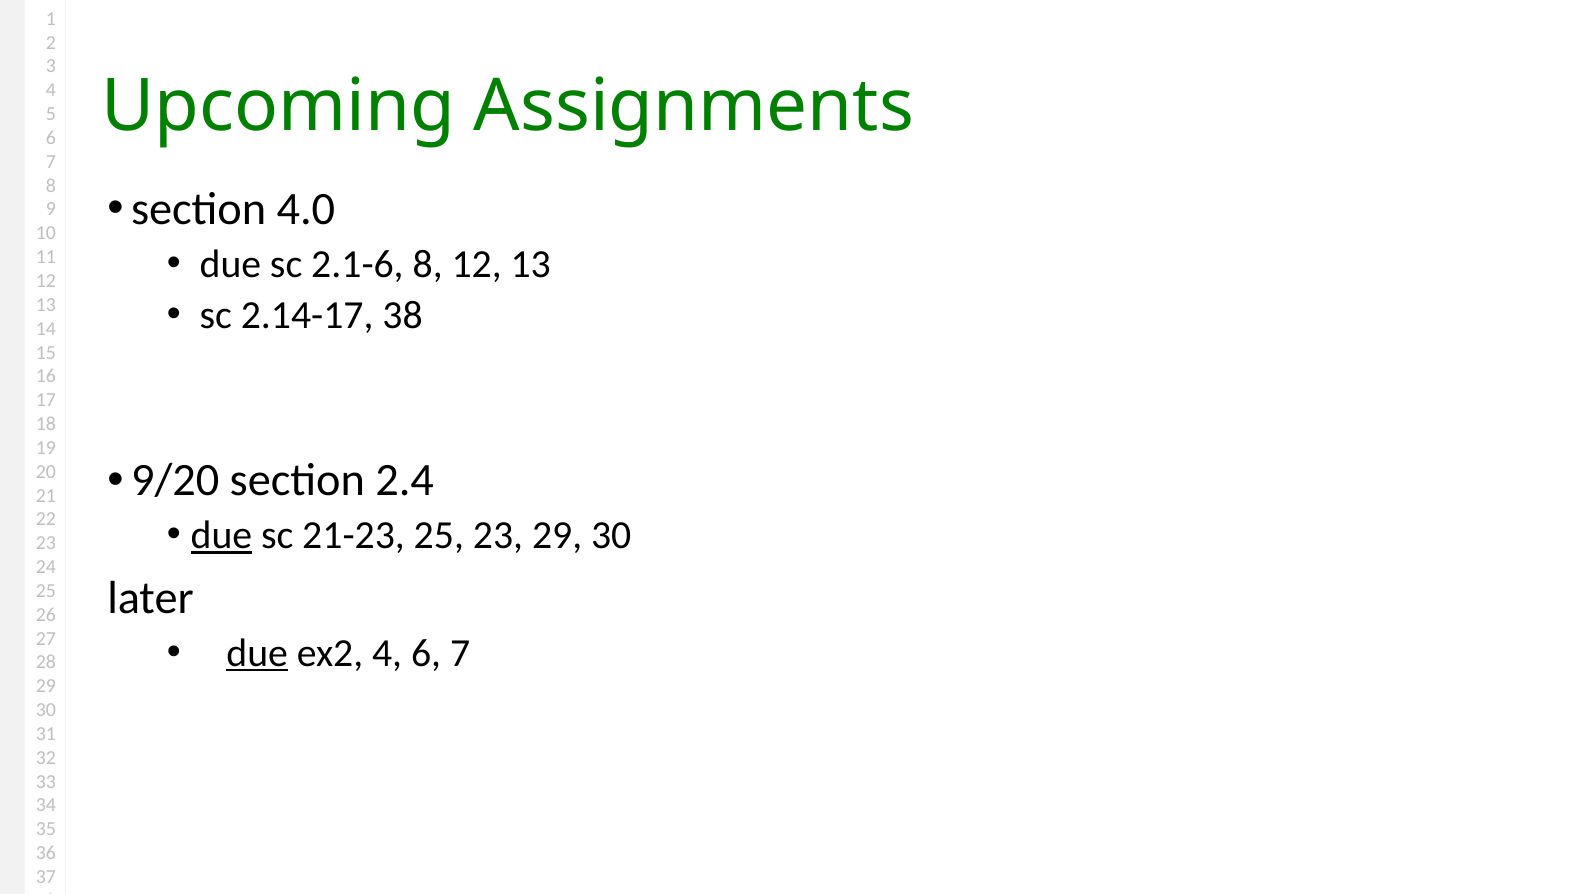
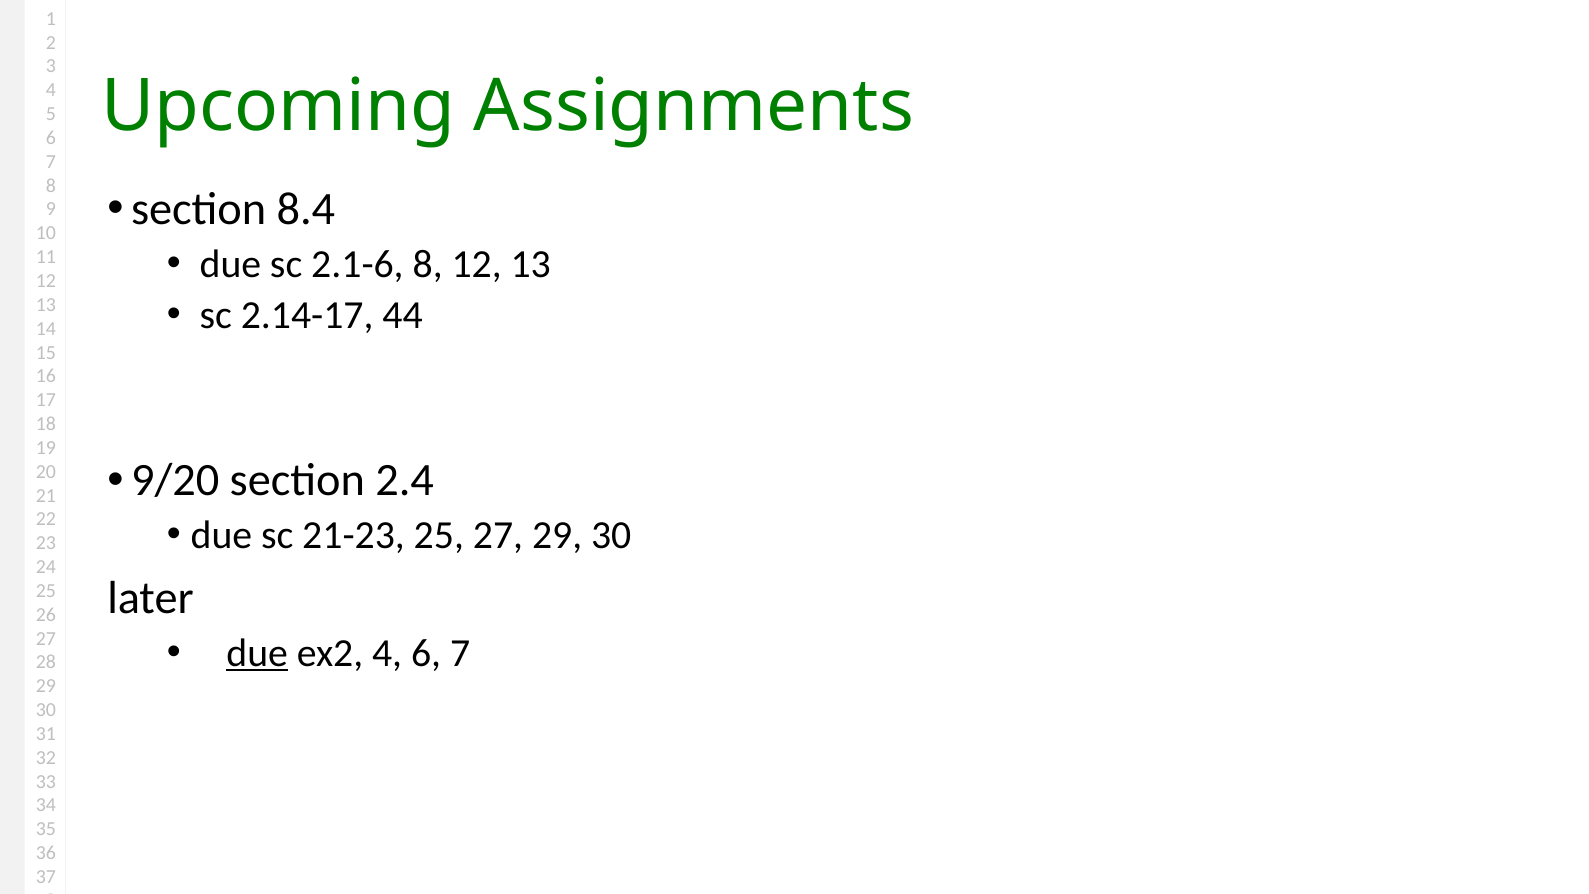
4.0: 4.0 -> 8.4 (306, 209)
2.14-17 38: 38 -> 44 (403, 315)
due underline: present -> none (221, 535)
25 23: 23 -> 27 (498, 535)
